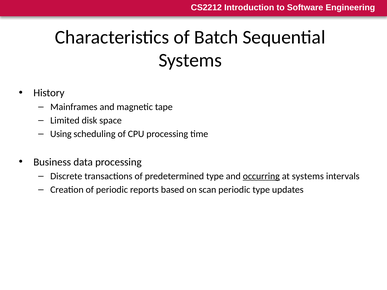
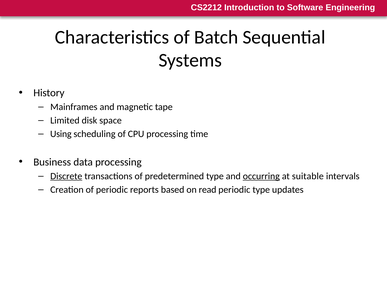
Discrete underline: none -> present (66, 176)
at systems: systems -> suitable (308, 176)
scan: scan -> read (208, 190)
